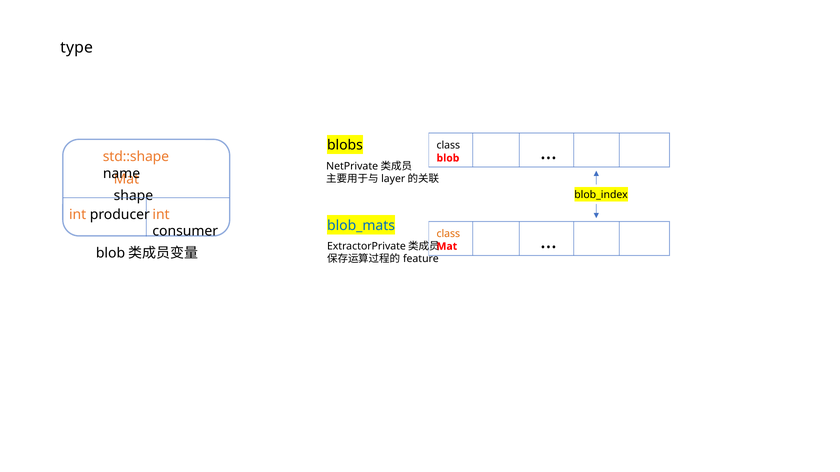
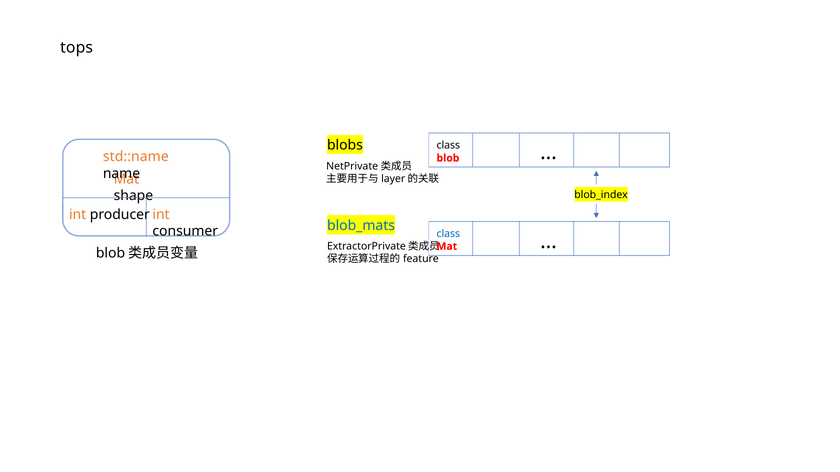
type: type -> tops (77, 48)
std::shape: std::shape -> std::name (136, 157)
class colour: orange -> blue (448, 234)
